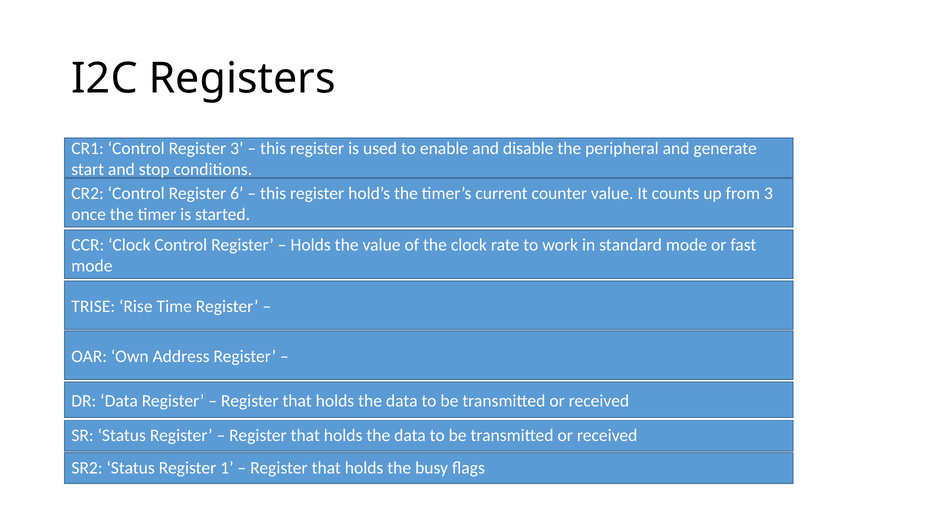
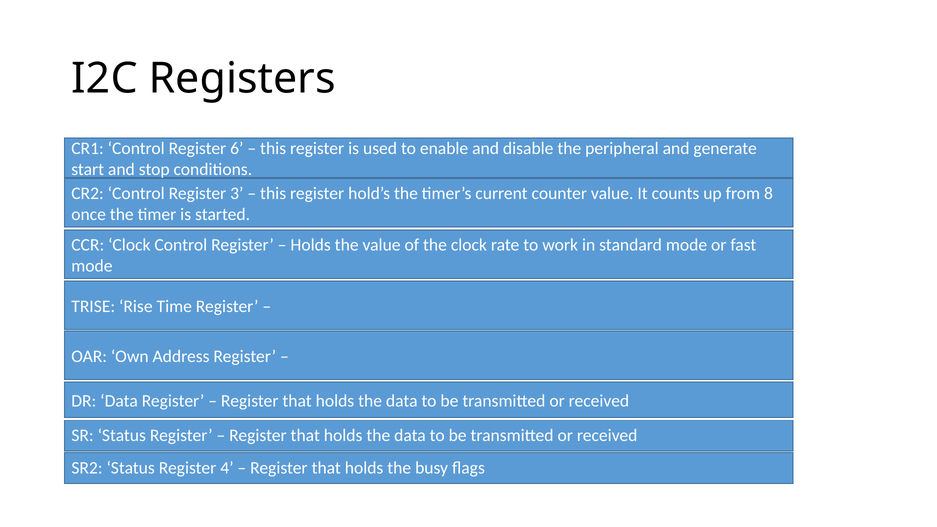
Register 3: 3 -> 6 (237, 148)
6: 6 -> 3 (237, 194)
from 3: 3 -> 8 (769, 194)
1: 1 -> 4 (227, 468)
